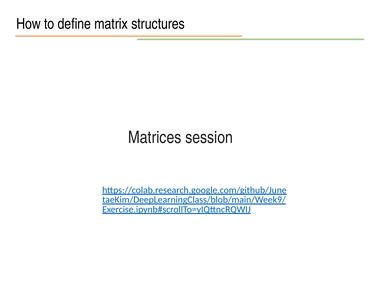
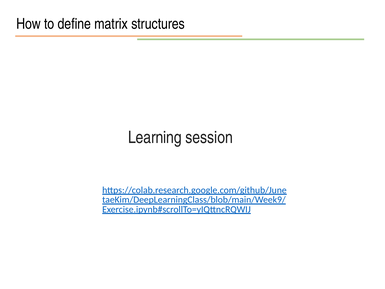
Matrices: Matrices -> Learning (155, 137)
